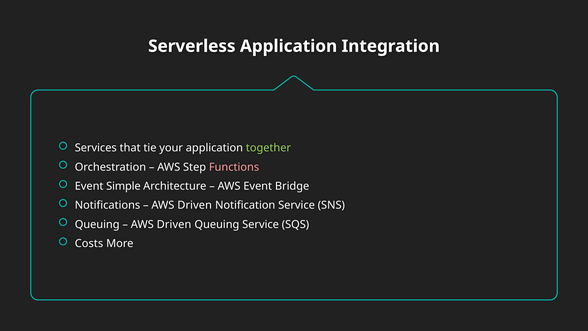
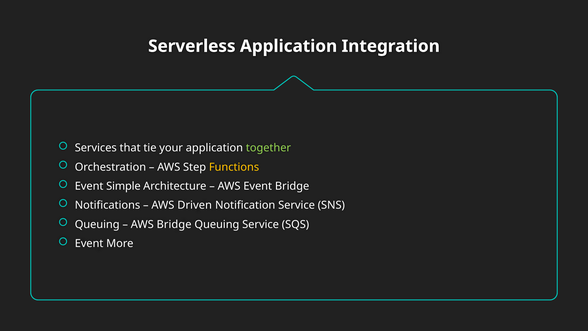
Functions colour: pink -> yellow (234, 167)
Driven: Driven -> Bridge (174, 224)
Costs: Costs -> Event (89, 243)
